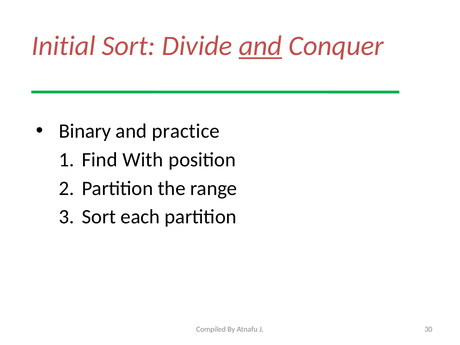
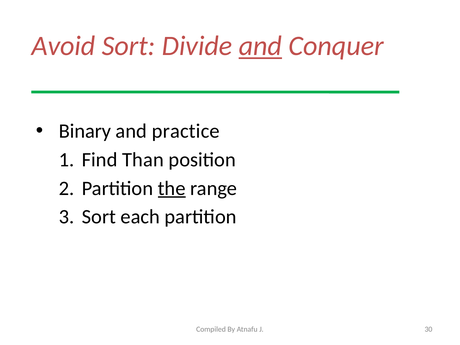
Initial: Initial -> Avoid (63, 46)
With: With -> Than (143, 160)
the underline: none -> present (172, 188)
